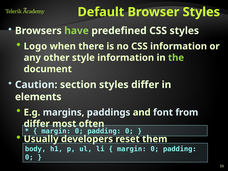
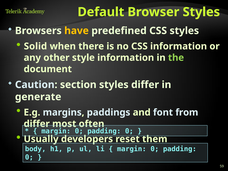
have colour: light green -> yellow (77, 31)
Logo: Logo -> Solid (35, 46)
elements: elements -> generate (38, 97)
